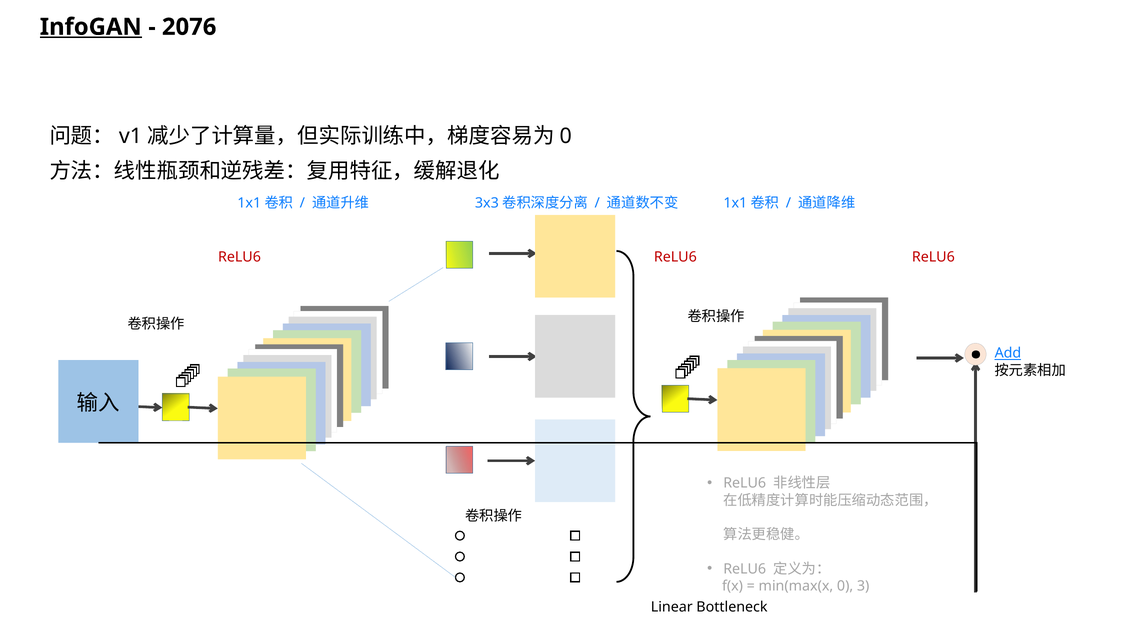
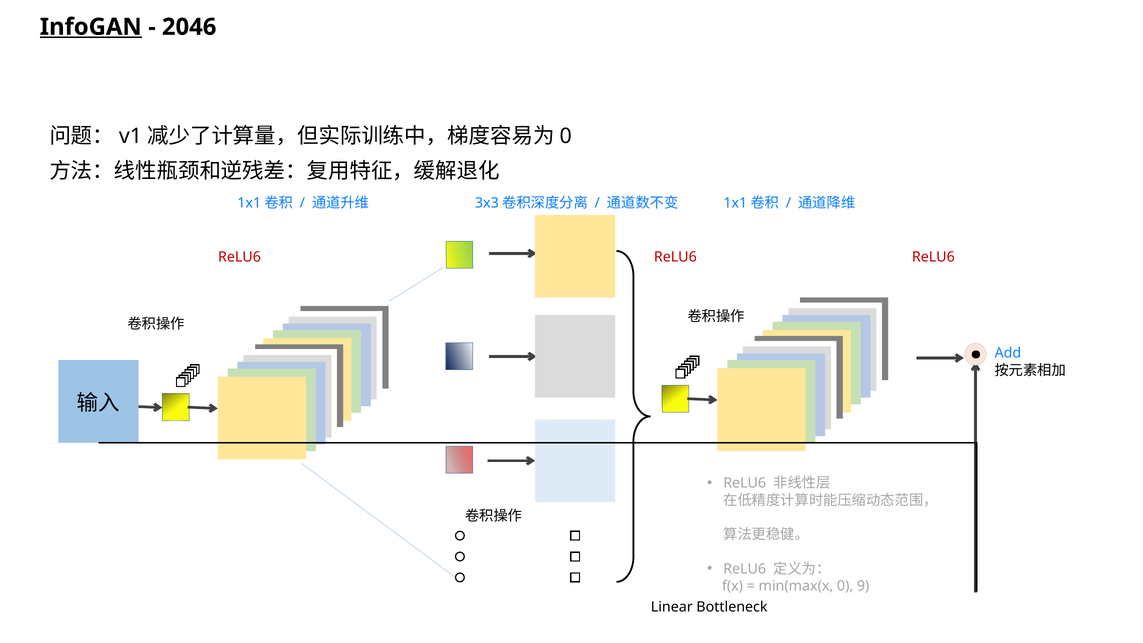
2076: 2076 -> 2046 (189, 27)
Add underline: present -> none (1008, 353)
3: 3 -> 9 (863, 586)
